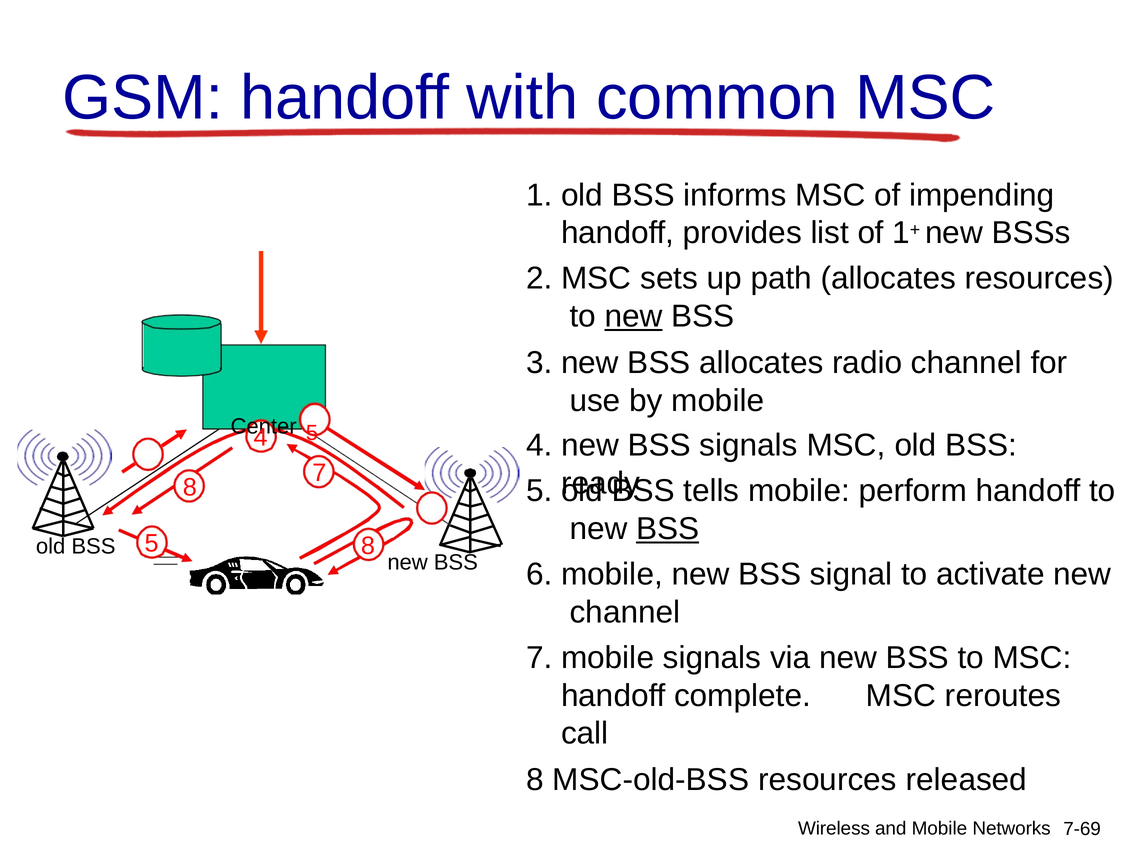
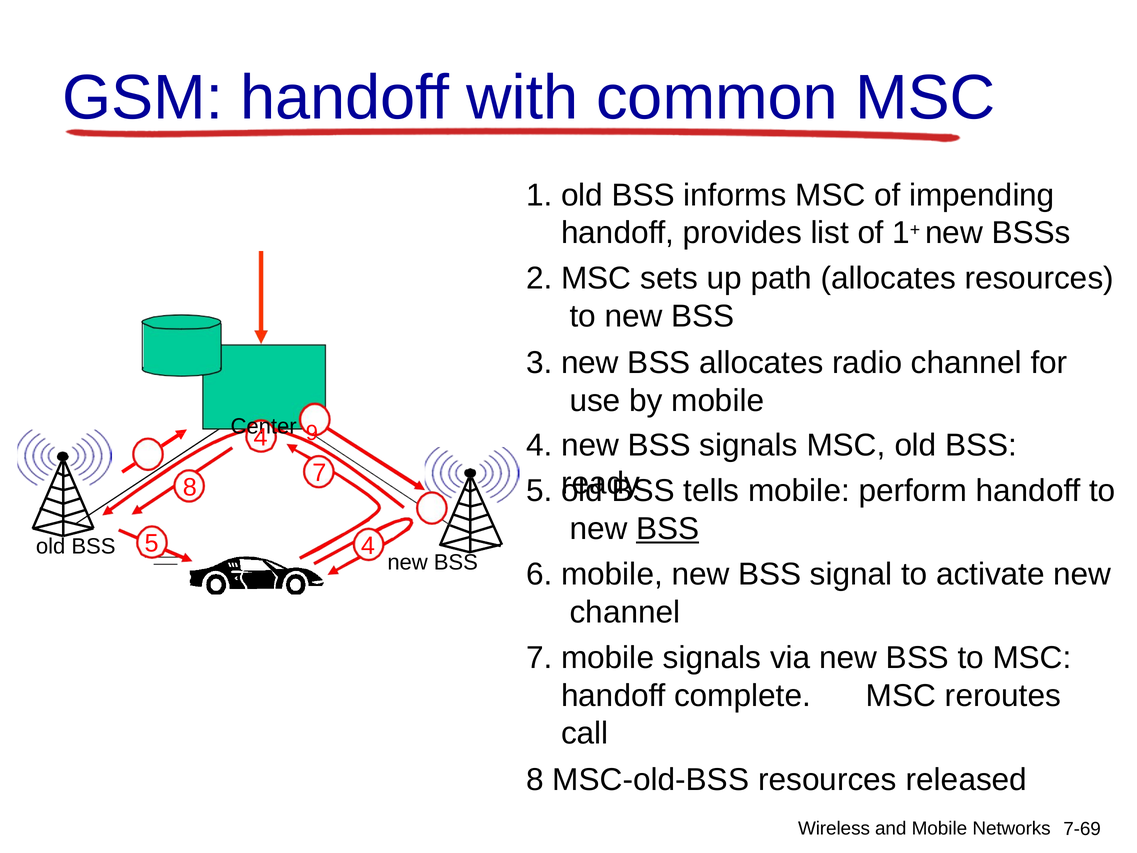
new underline: present -> none (634, 316)
5: 5 -> 9 (312, 433)
5 8: 8 -> 4 (368, 546)
